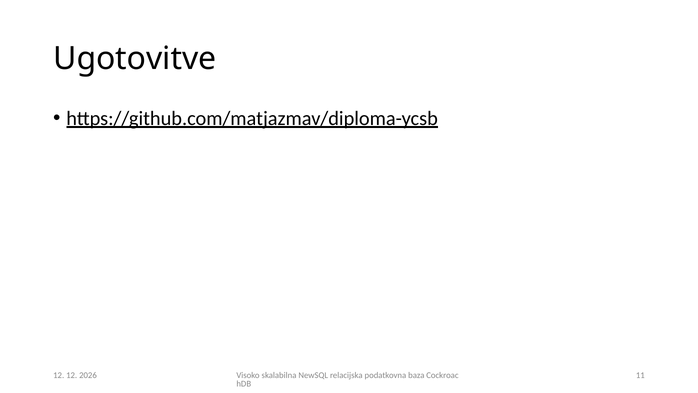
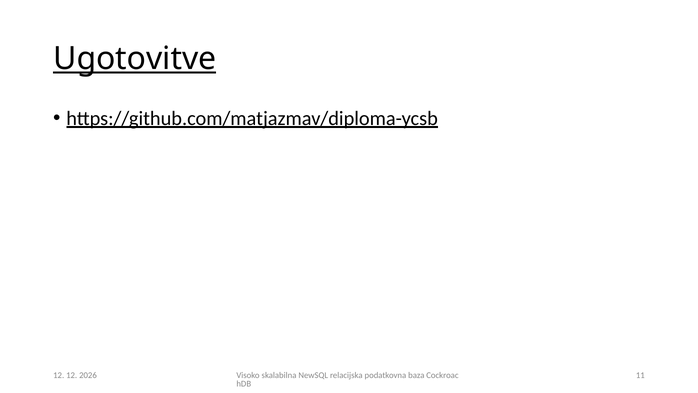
Ugotovitve underline: none -> present (135, 59)
